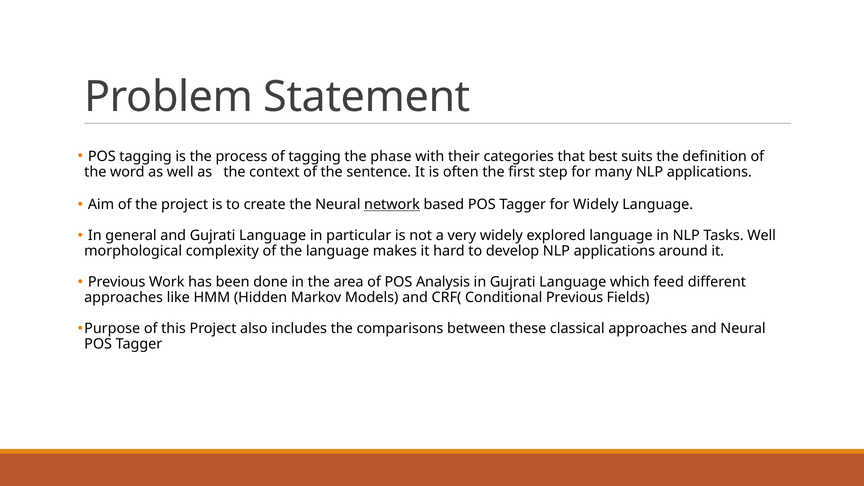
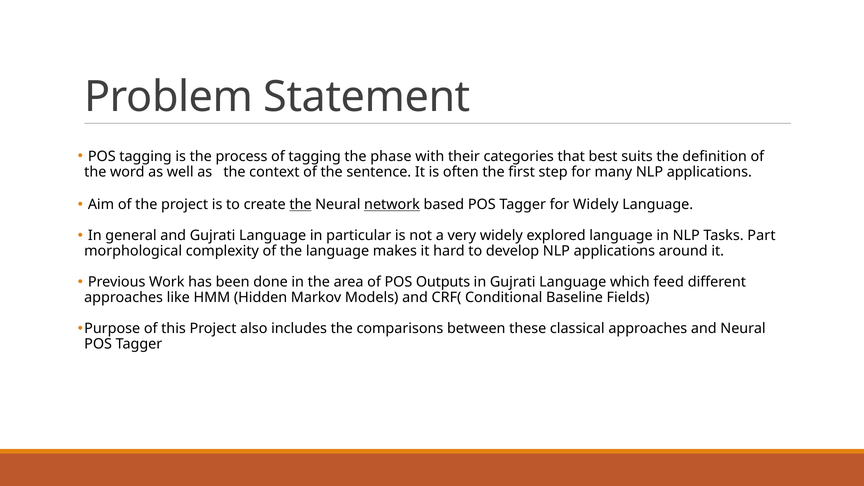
the underline: none -> present (300, 205)
Tasks Well: Well -> Part (761, 236)
Analysis: Analysis -> Outputs (443, 282)
Conditional Previous: Previous -> Baseline (574, 298)
